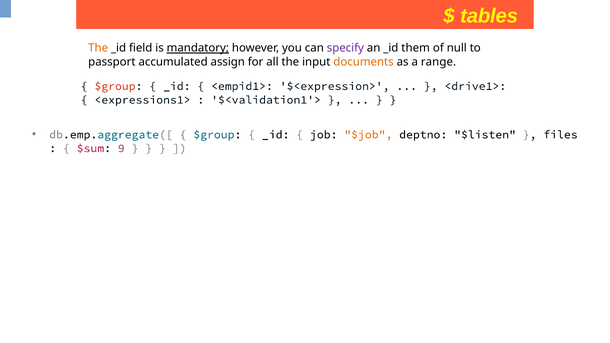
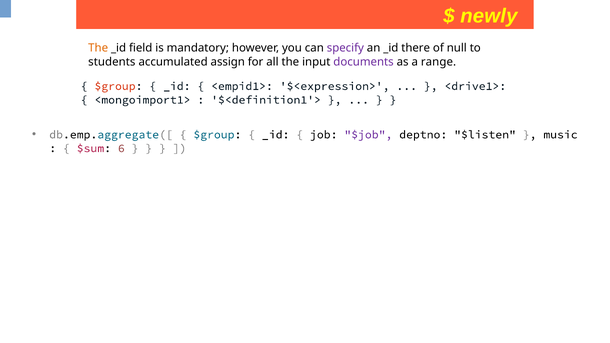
tables: tables -> newly (489, 16)
mandatory underline: present -> none (198, 48)
them: them -> there (416, 48)
passport: passport -> students (112, 62)
documents colour: orange -> purple (364, 62)
<expressions1>: <expressions1> -> <mongoimport1> (142, 100)
$<validation1'>: $<validation1'> -> $<definition1'> (266, 100)
$job colour: orange -> purple (368, 135)
files: files -> music (561, 135)
9: 9 -> 6 (121, 148)
